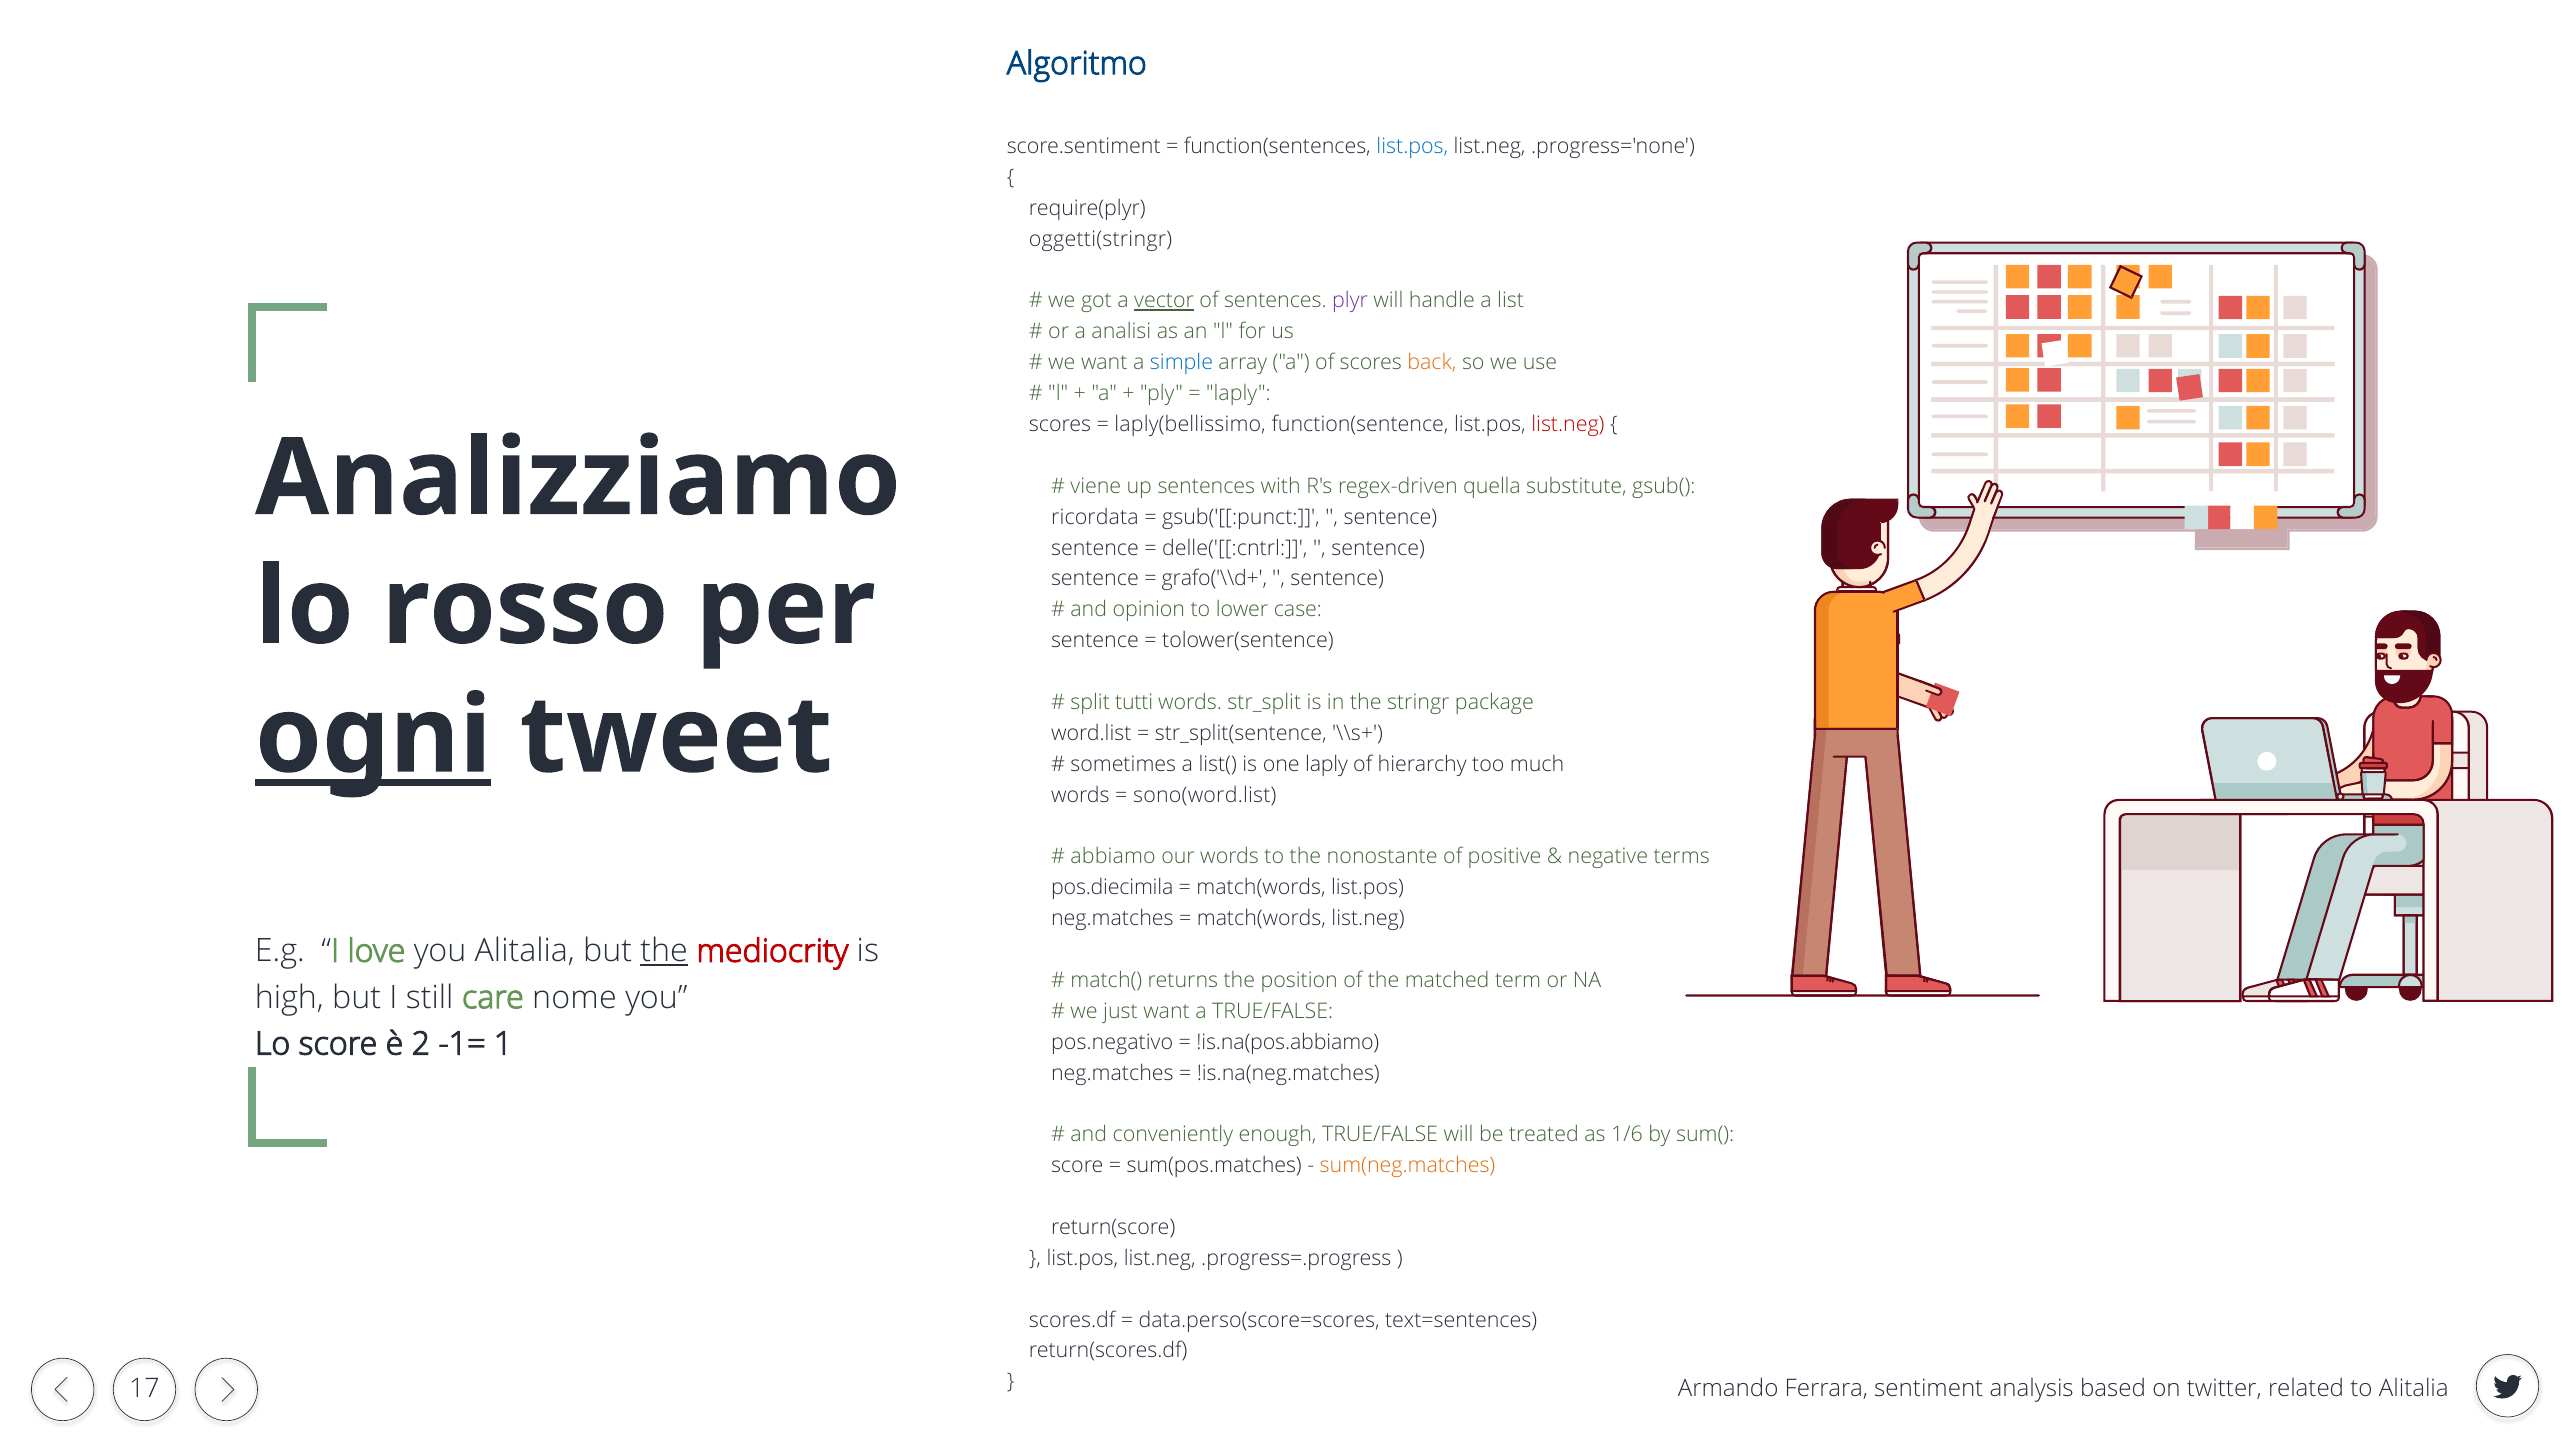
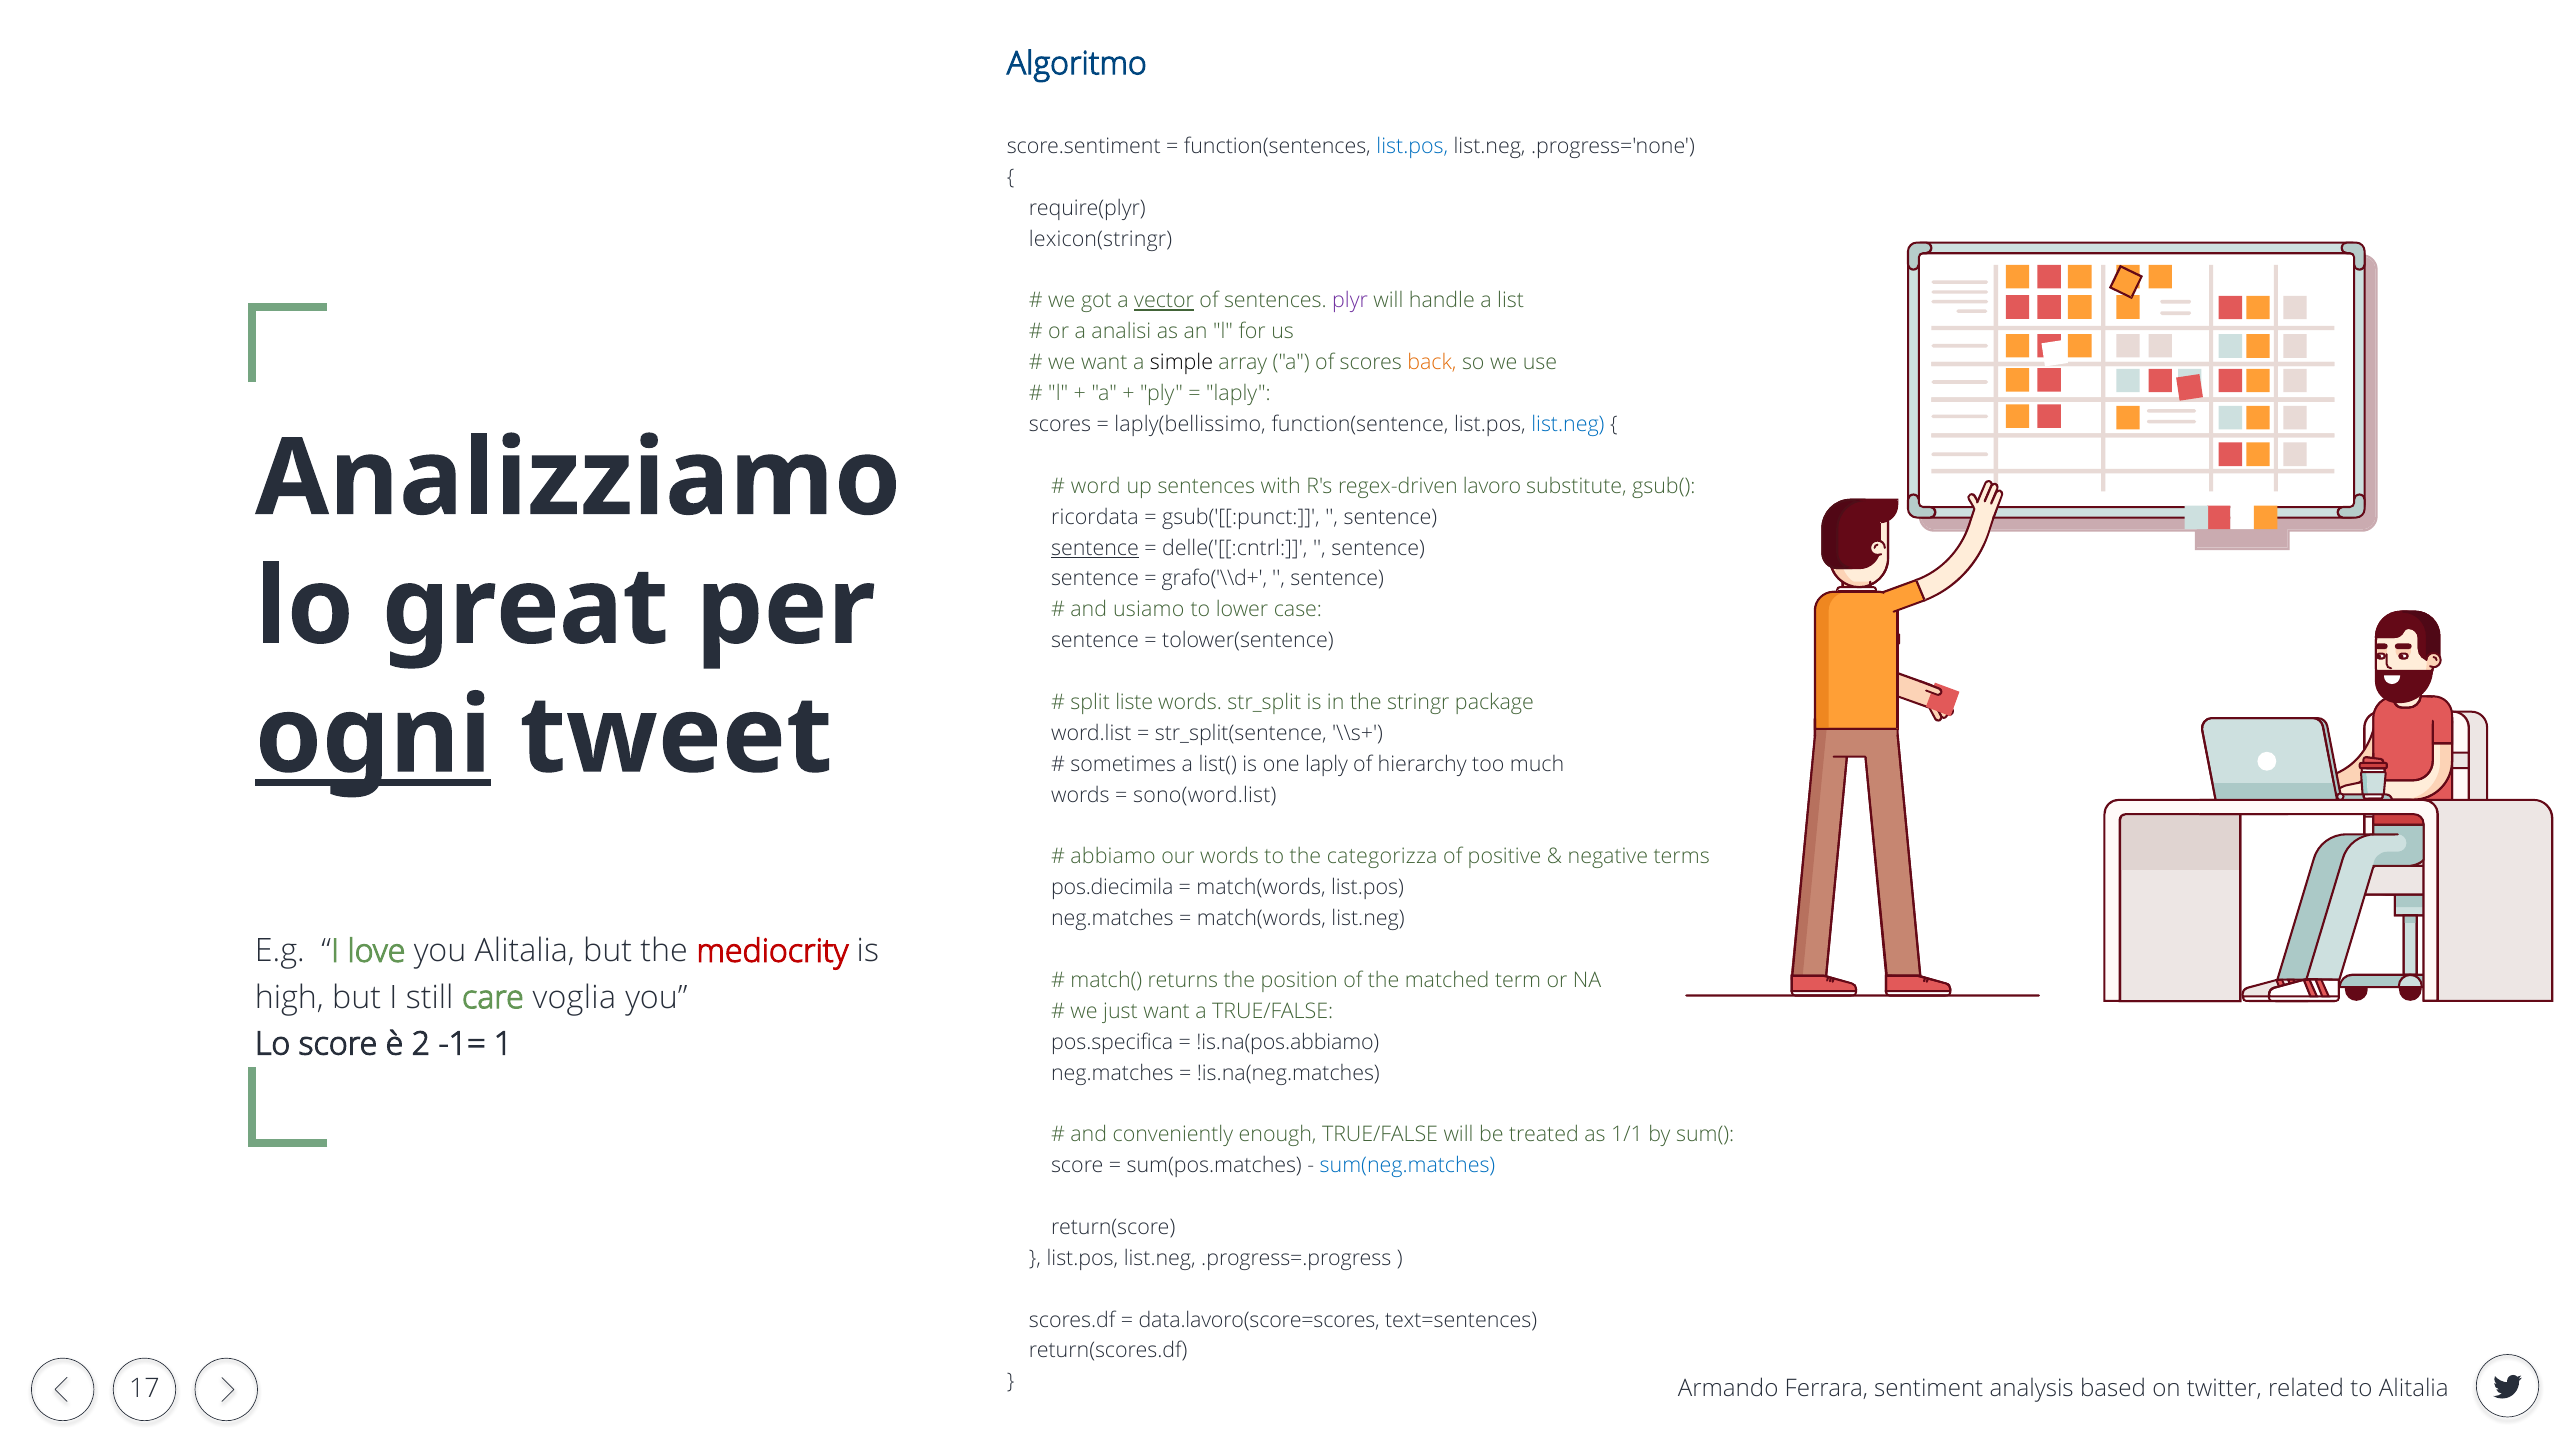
oggetti(stringr: oggetti(stringr -> lexicon(stringr (1101, 239)
simple colour: blue -> black (1181, 363)
list.neg colour: red -> blue (1568, 424)
viene: viene -> word (1096, 486)
quella: quella -> lavoro (1492, 486)
sentence underline: none -> present (1095, 548)
rosso: rosso -> great (525, 607)
opinion: opinion -> usiamo (1149, 610)
tutti: tutti -> liste (1134, 702)
nonostante: nonostante -> categorizza (1382, 857)
the underline: present -> none (664, 951)
nome: nome -> voglia (574, 997)
pos.negativo: pos.negativo -> pos.specifica (1112, 1042)
1/6: 1/6 -> 1/1 (1627, 1135)
sum(neg.matches colour: orange -> blue (1408, 1165)
data.perso(score=scores: data.perso(score=scores -> data.lavoro(score=scores (1259, 1320)
